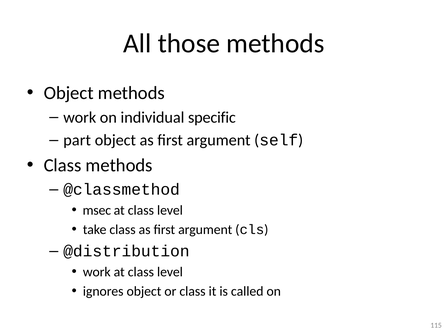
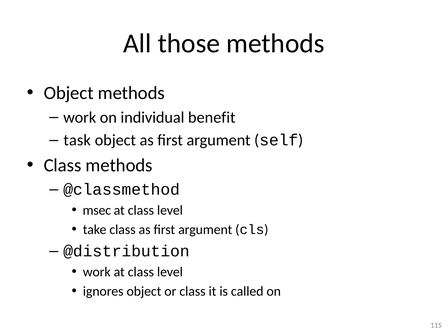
specific: specific -> benefit (212, 117)
part: part -> task (77, 140)
